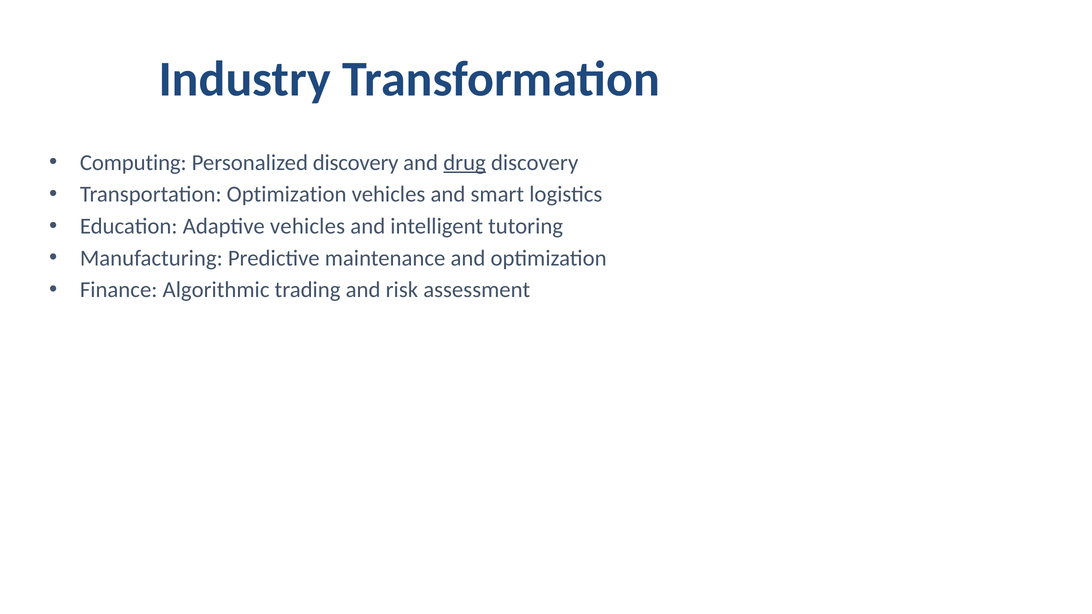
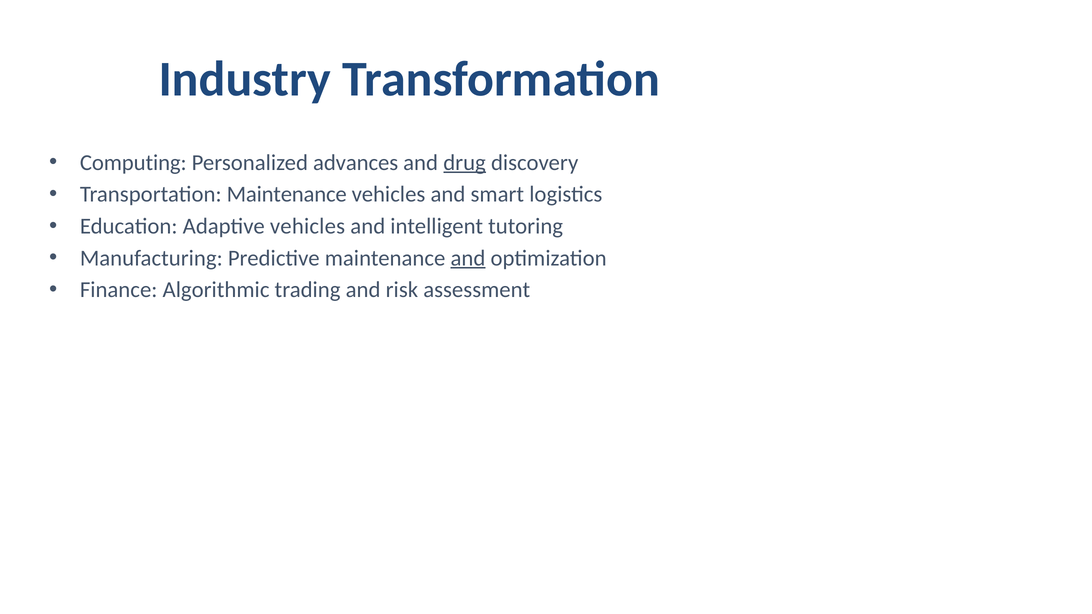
Personalized discovery: discovery -> advances (356, 163)
Transportation Optimization: Optimization -> Maintenance (287, 195)
and underline: none -> present (468, 258)
